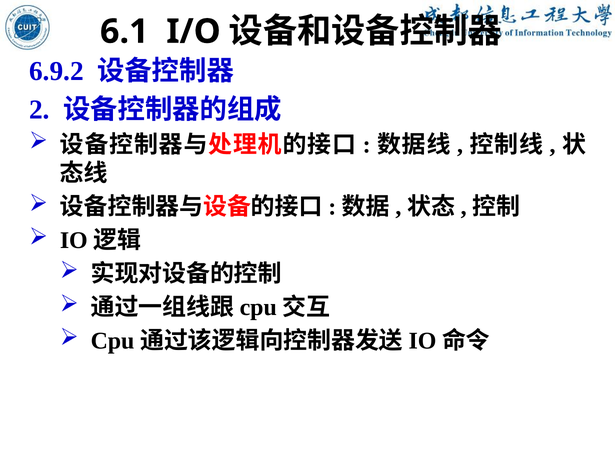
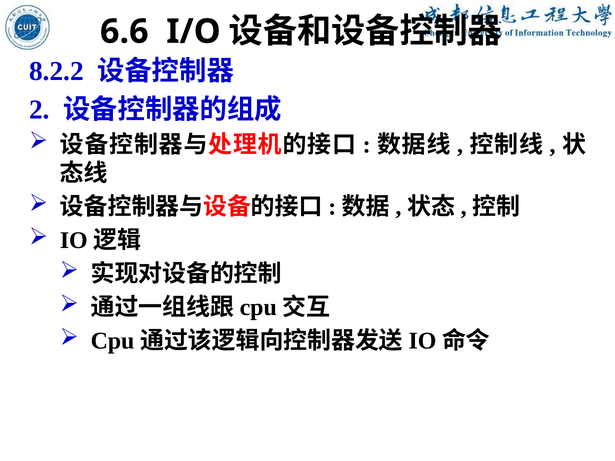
6.1: 6.1 -> 6.6 (124, 32)
6.9.2: 6.9.2 -> 8.2.2 (56, 71)
